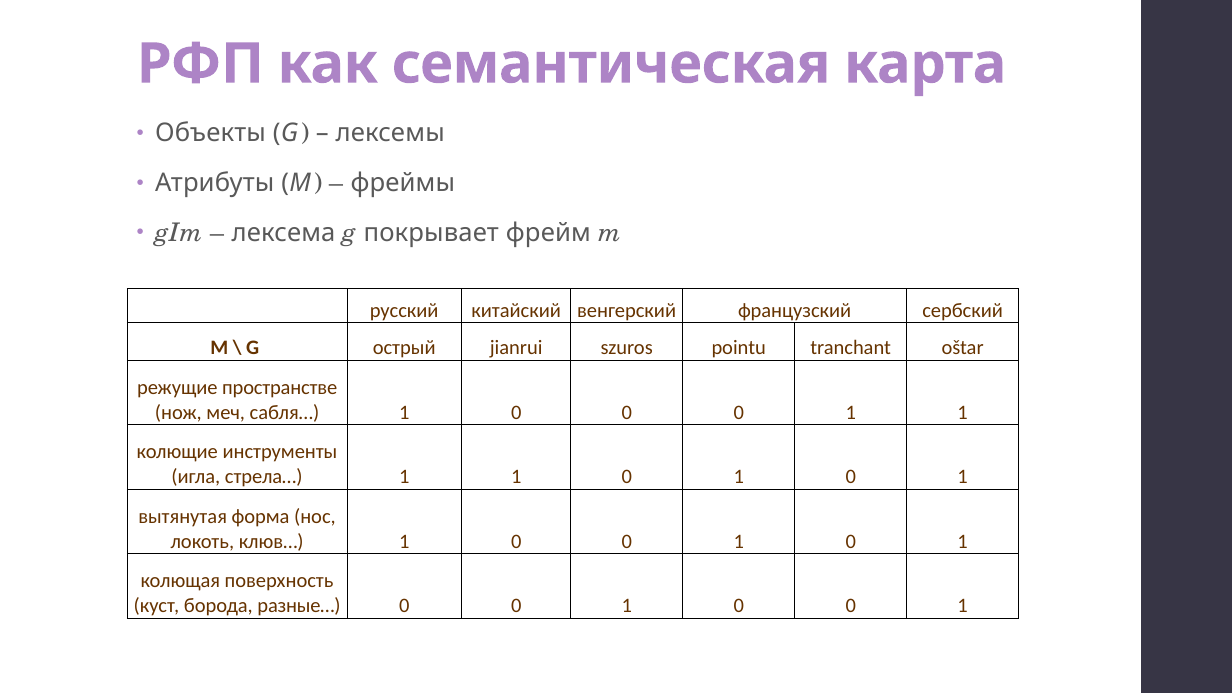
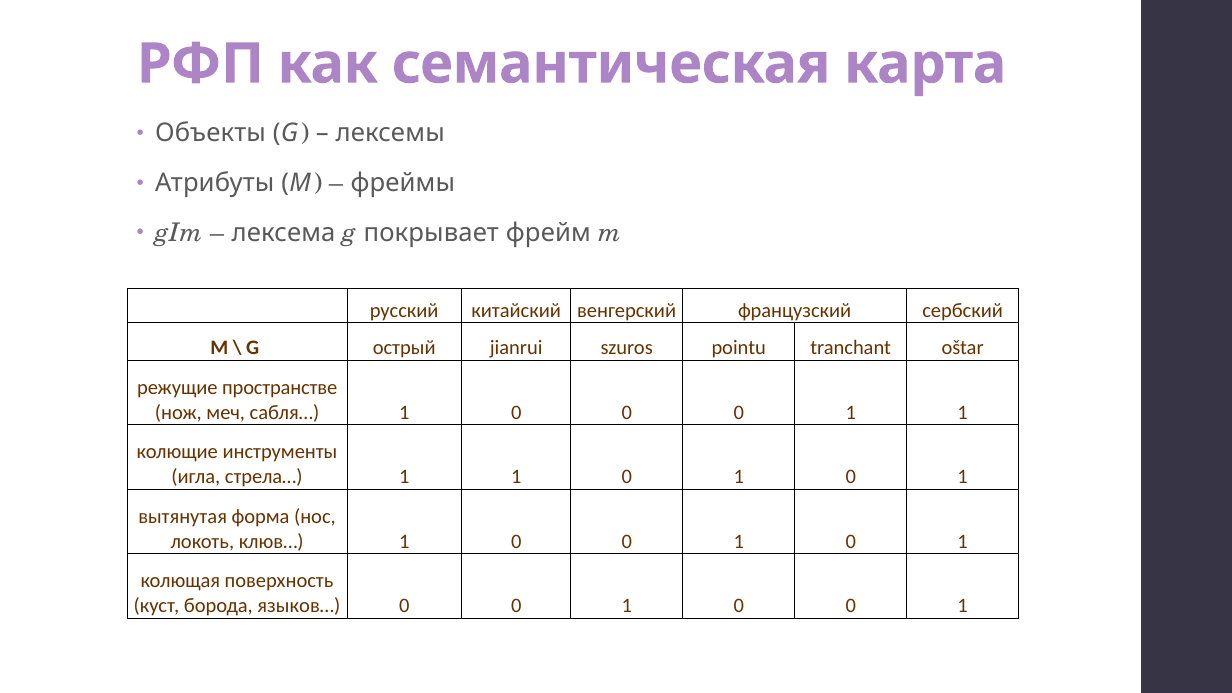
разные…: разные… -> языков… (299, 606)
